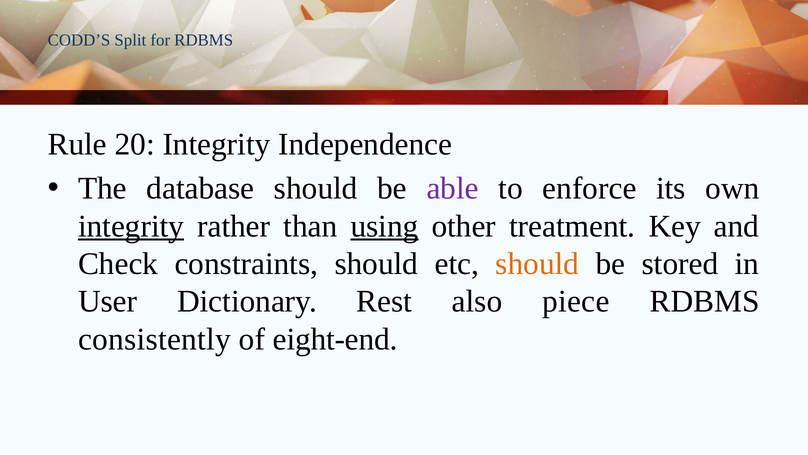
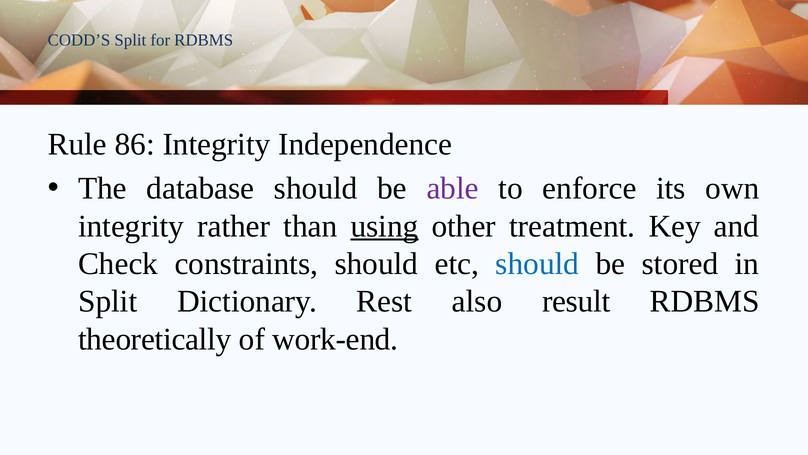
20: 20 -> 86 (135, 144)
integrity underline: present -> none (131, 226)
should colour: orange -> blue (537, 264)
User: User -> Split (108, 301)
piece: piece -> result (576, 301)
consistently: consistently -> theoretically (155, 339)
eight-end: eight-end -> work-end (335, 339)
